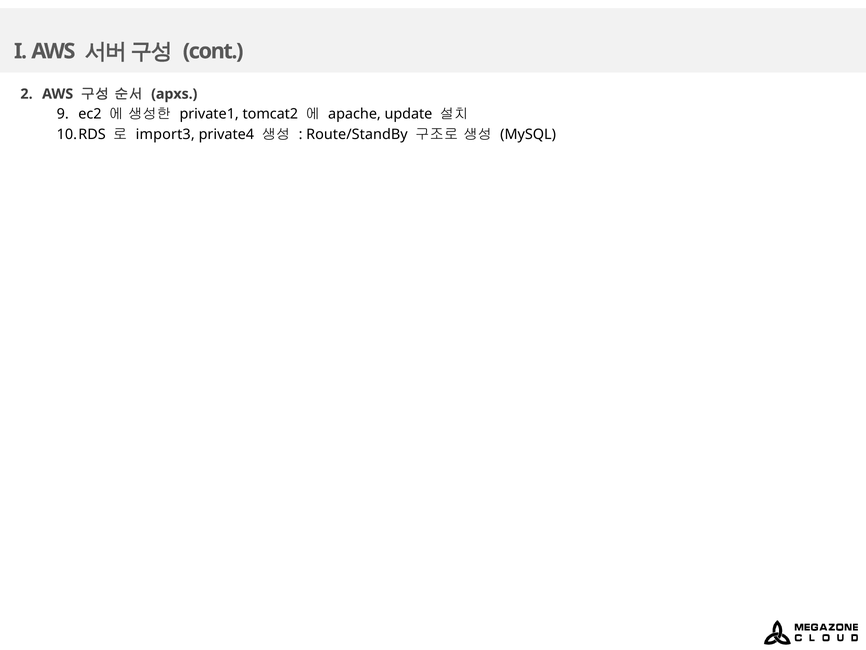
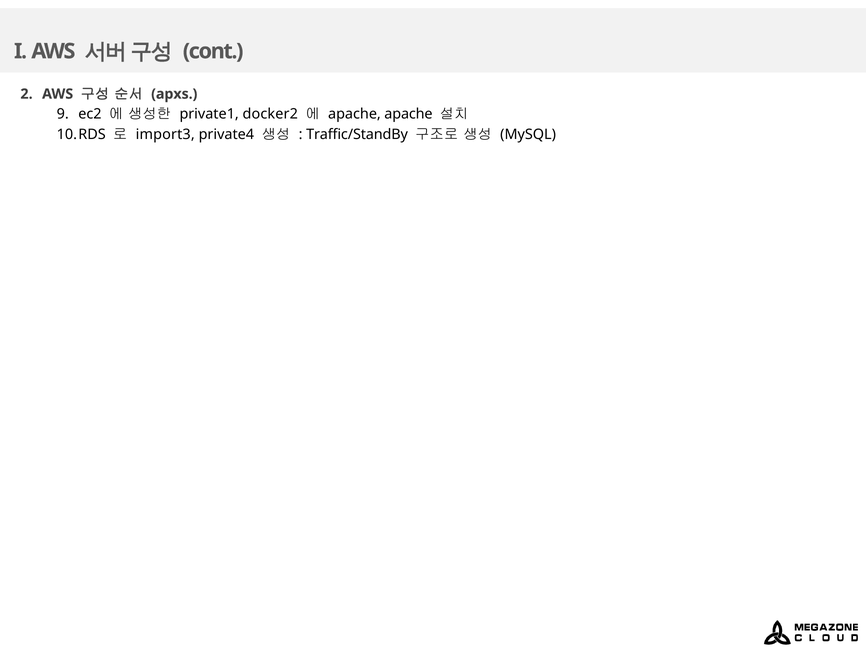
tomcat2: tomcat2 -> docker2 (270, 114)
apache update: update -> apache (408, 114)
Route/StandBy: Route/StandBy -> Traffic/StandBy (357, 134)
